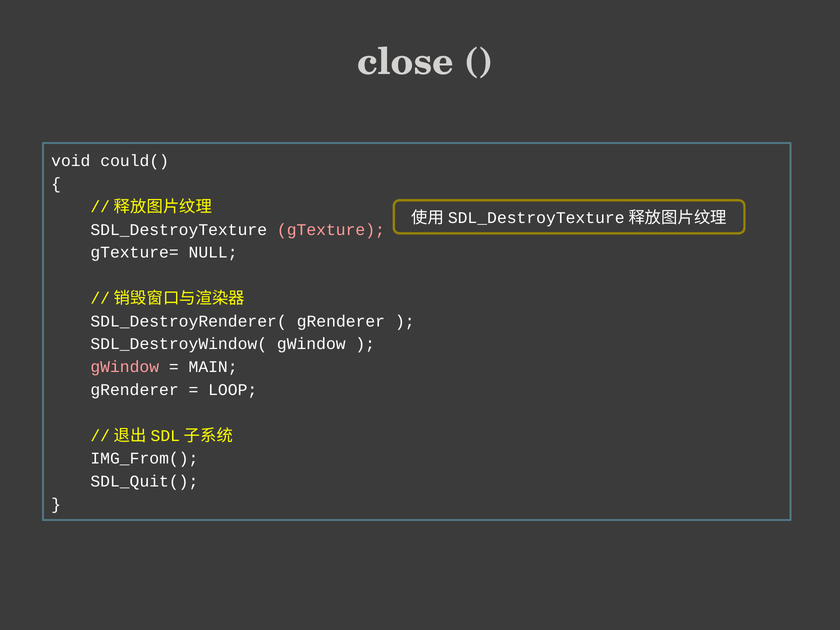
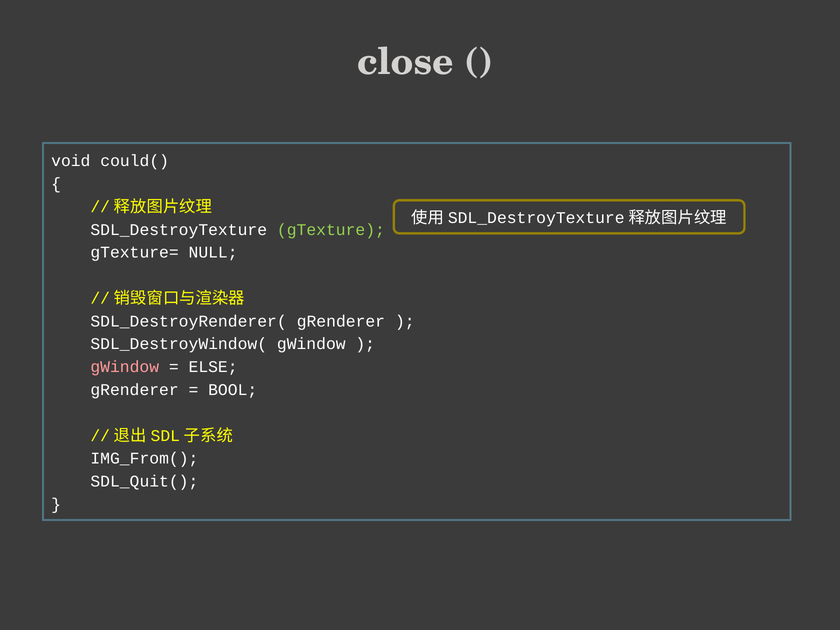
gTexture colour: pink -> light green (331, 230)
MAIN: MAIN -> ELSE (213, 367)
LOOP: LOOP -> BOOL (233, 390)
